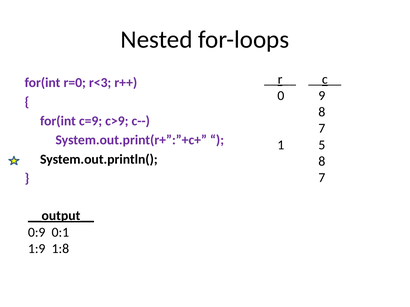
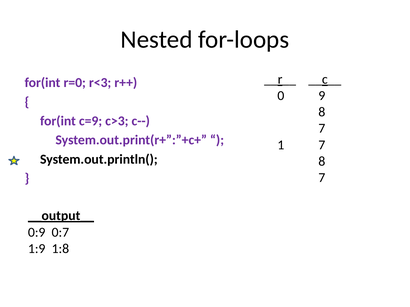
c>9: c>9 -> c>3 (117, 121)
1 5: 5 -> 7 (322, 145)
0:1: 0:1 -> 0:7 (60, 233)
